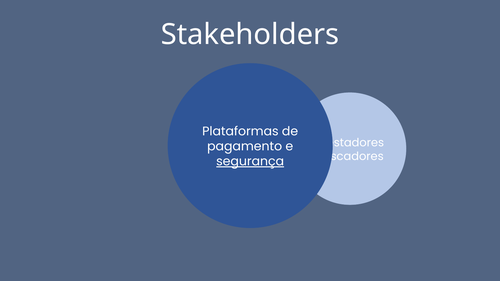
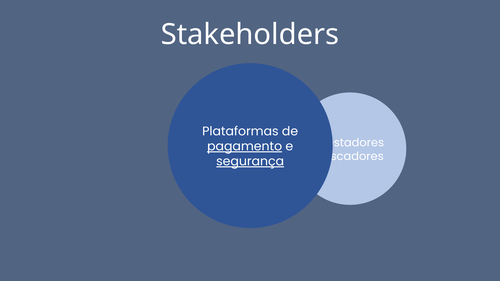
pagamento underline: none -> present (245, 147)
